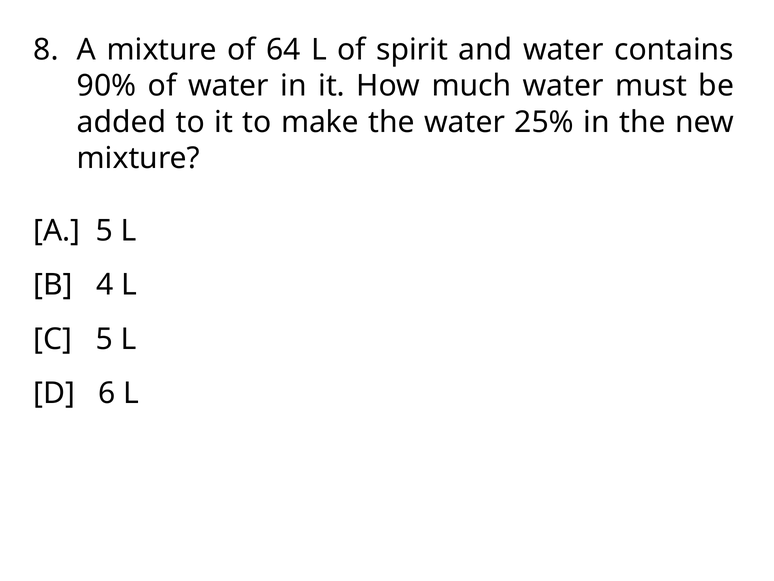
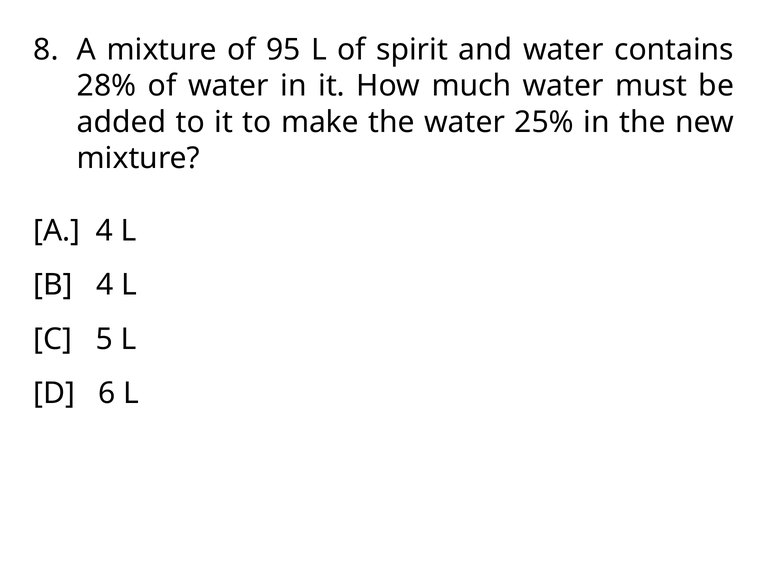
64: 64 -> 95 (283, 50)
90%: 90% -> 28% (107, 86)
A 5: 5 -> 4 (105, 230)
